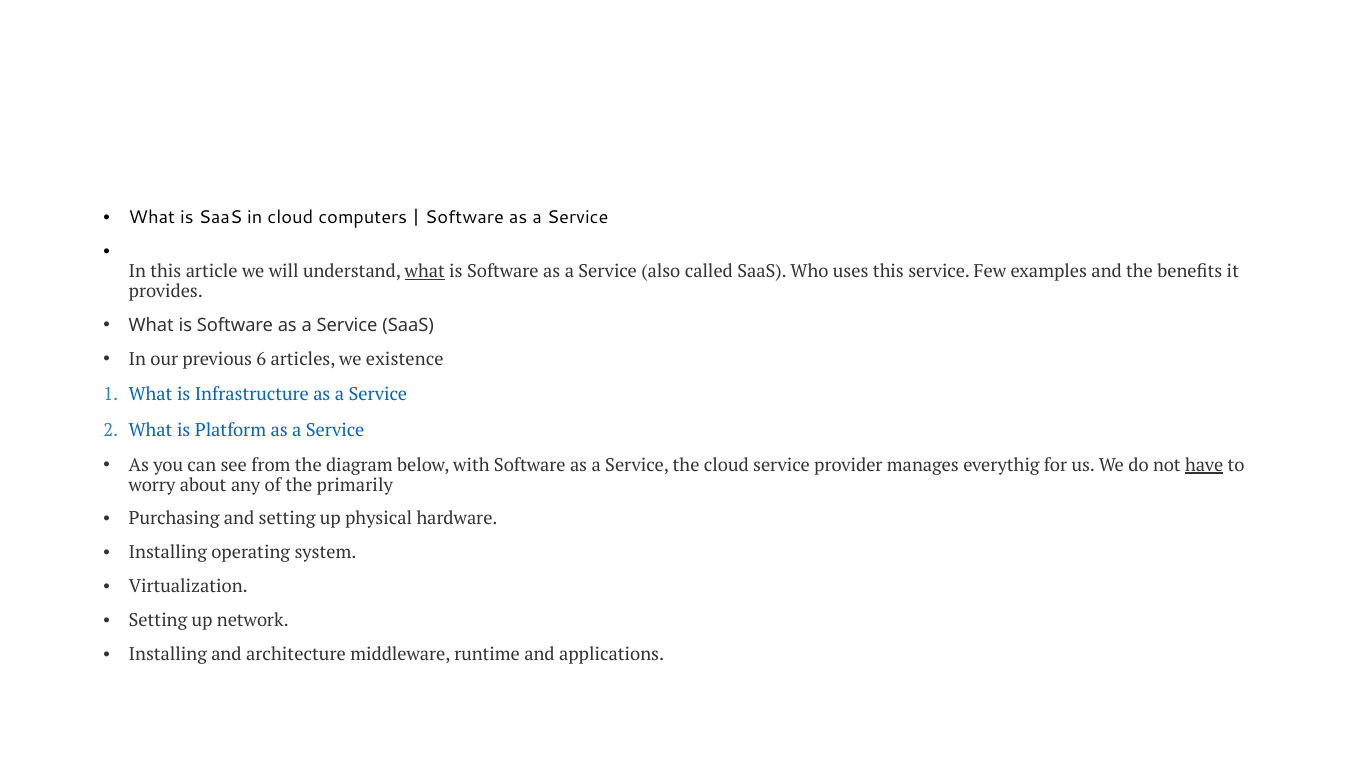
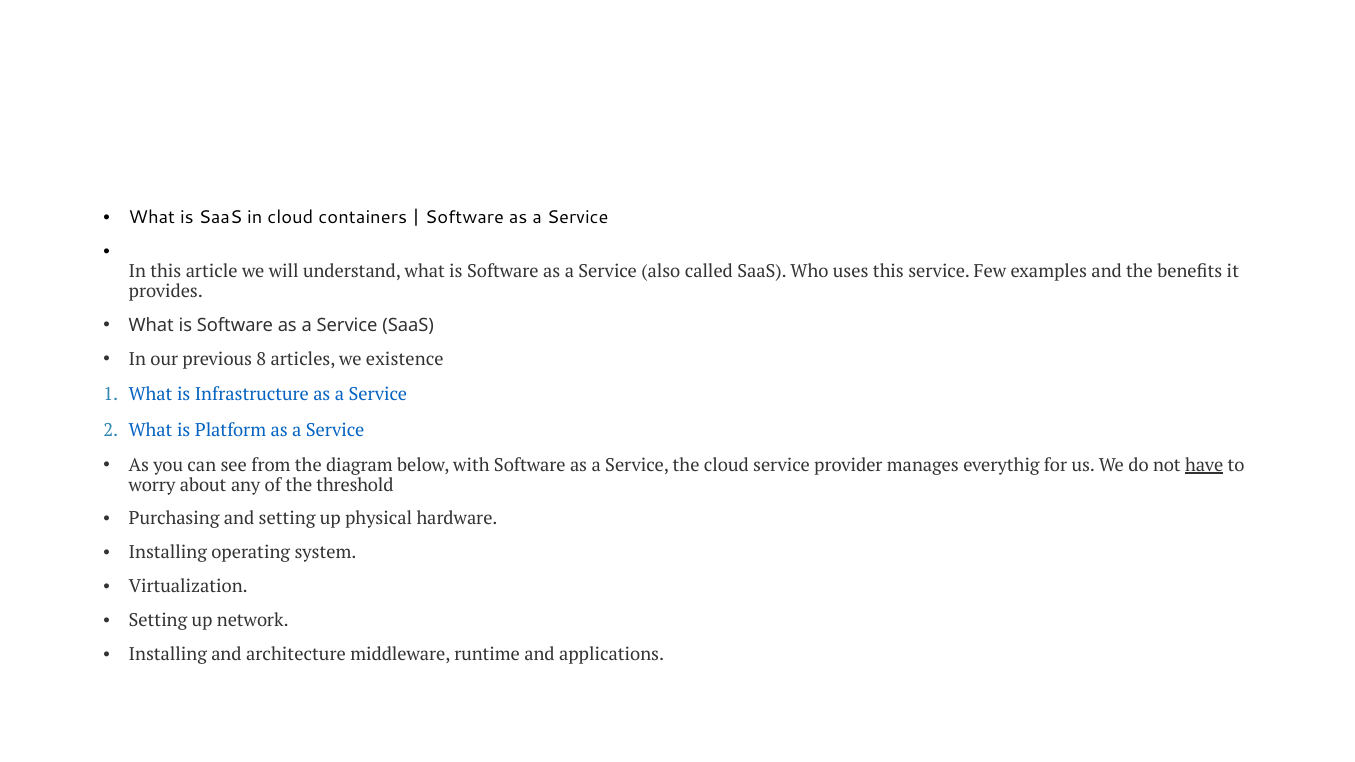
computers: computers -> containers (363, 218)
what underline: present -> none (425, 272)
6: 6 -> 8 (261, 359)
primarily: primarily -> threshold (355, 485)
